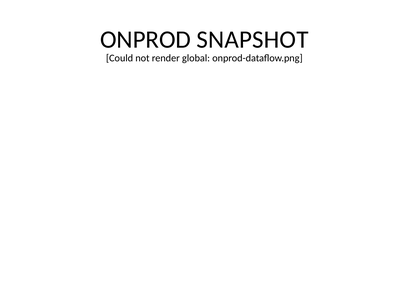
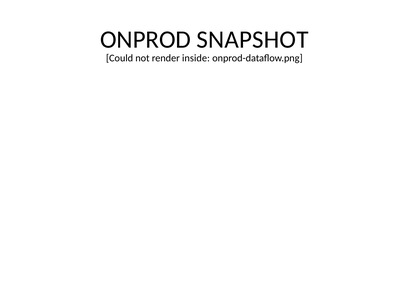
global: global -> inside (196, 58)
